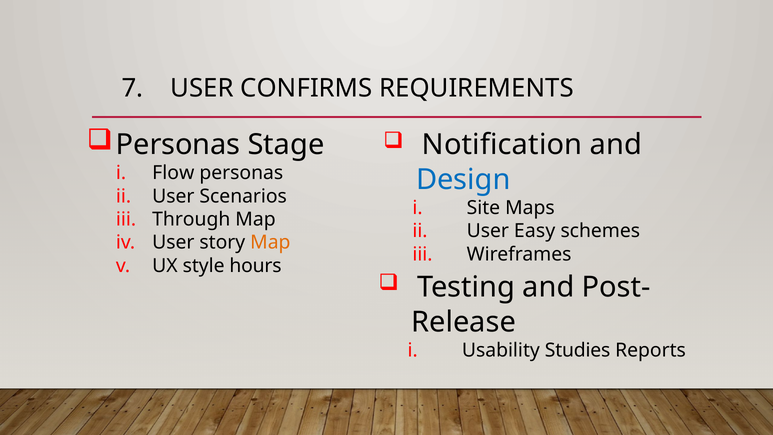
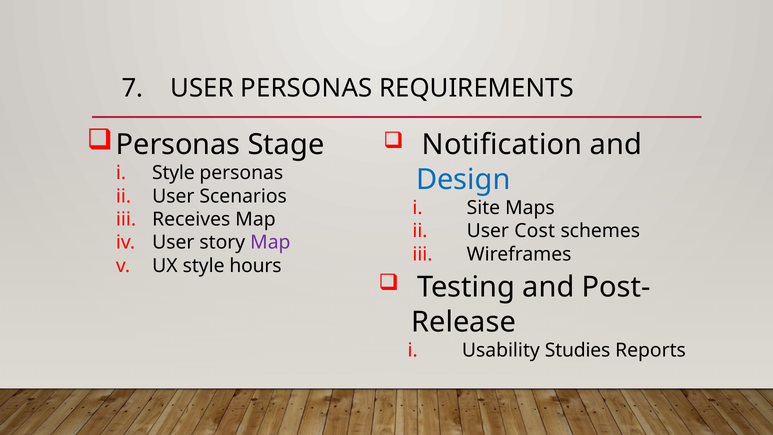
USER CONFIRMS: CONFIRMS -> PERSONAS (306, 88)
Flow: Flow -> Style (173, 173)
Through: Through -> Receives (191, 219)
Easy: Easy -> Cost (535, 231)
Map colour: orange -> purple (270, 242)
